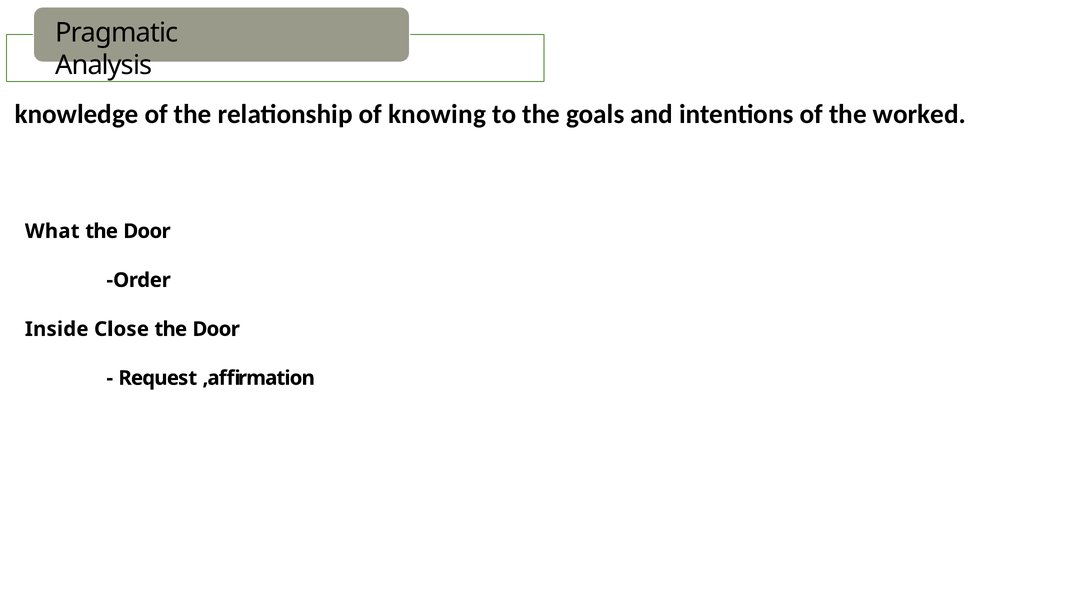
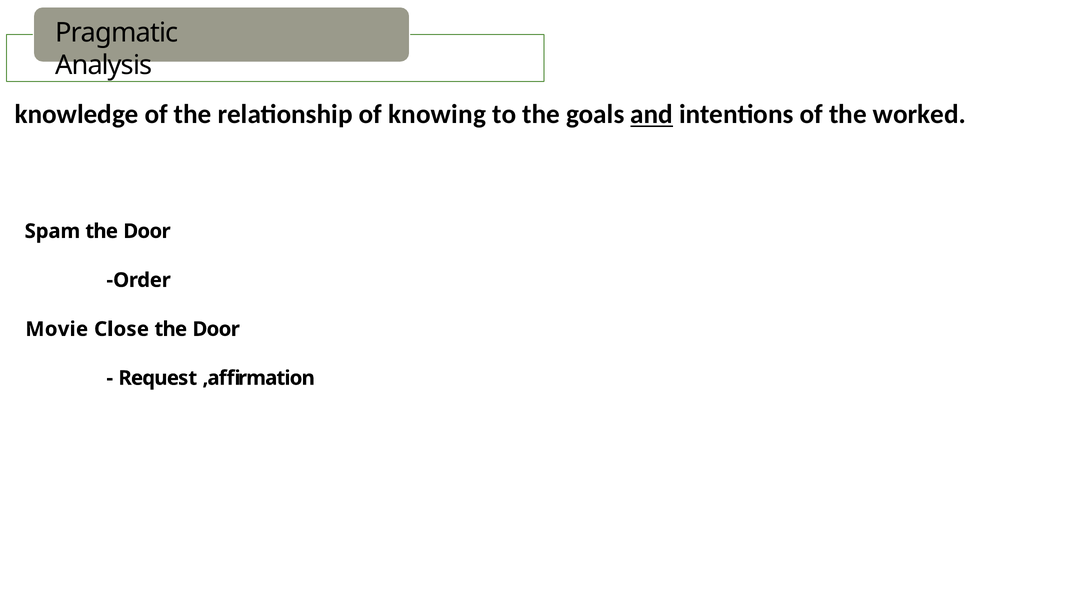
and underline: none -> present (652, 114)
What: What -> Spam (52, 231)
Inside: Inside -> Movie (57, 329)
